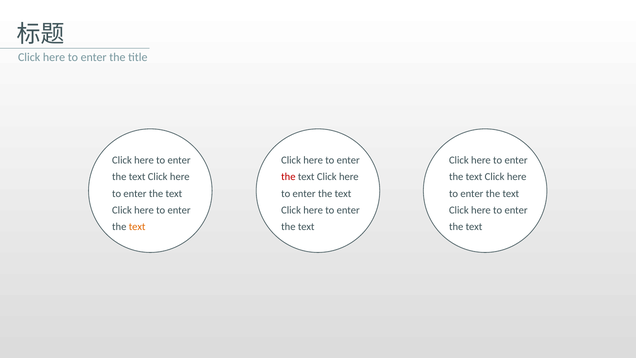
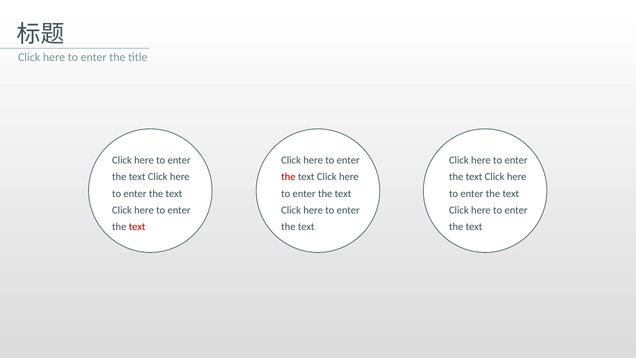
text colour: orange -> red (137, 226)
